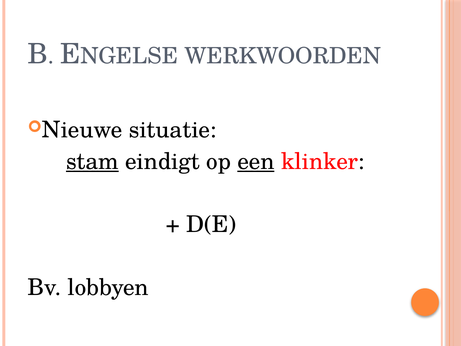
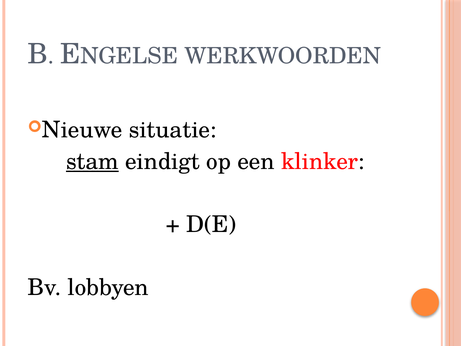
een underline: present -> none (256, 161)
